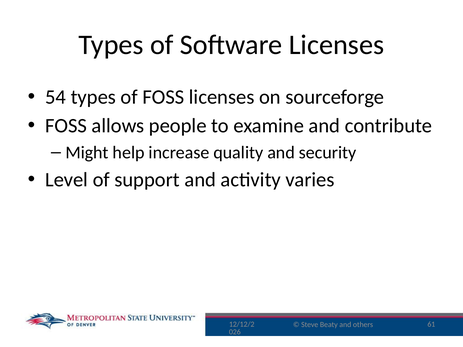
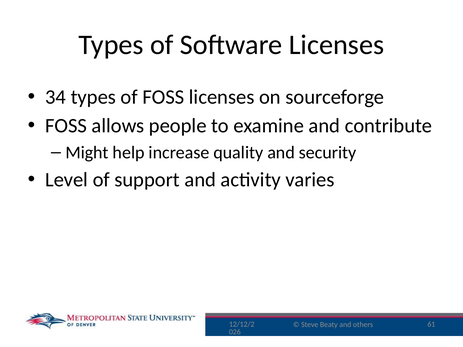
54: 54 -> 34 (56, 97)
